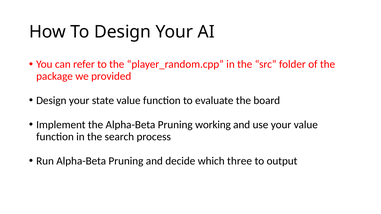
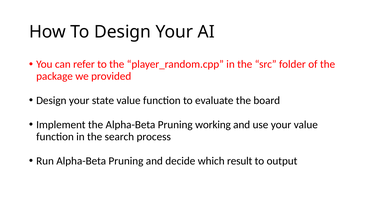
three: three -> result (240, 161)
